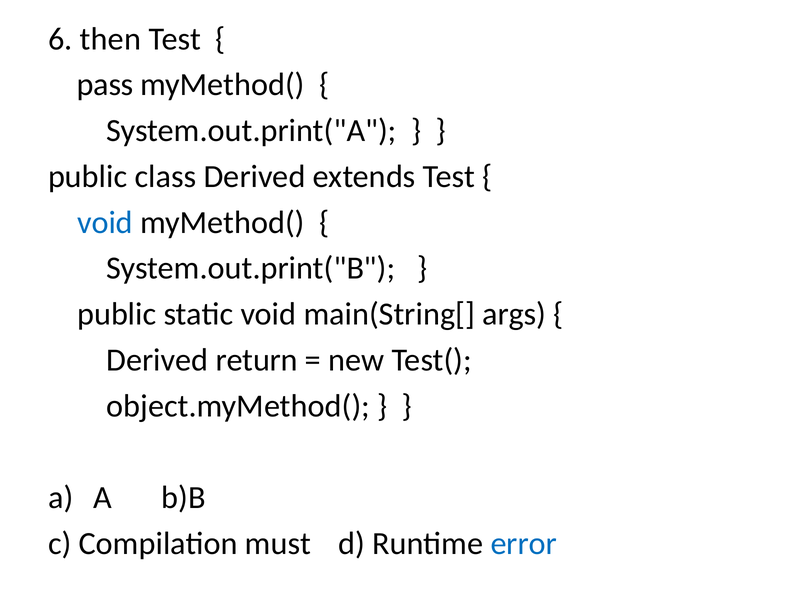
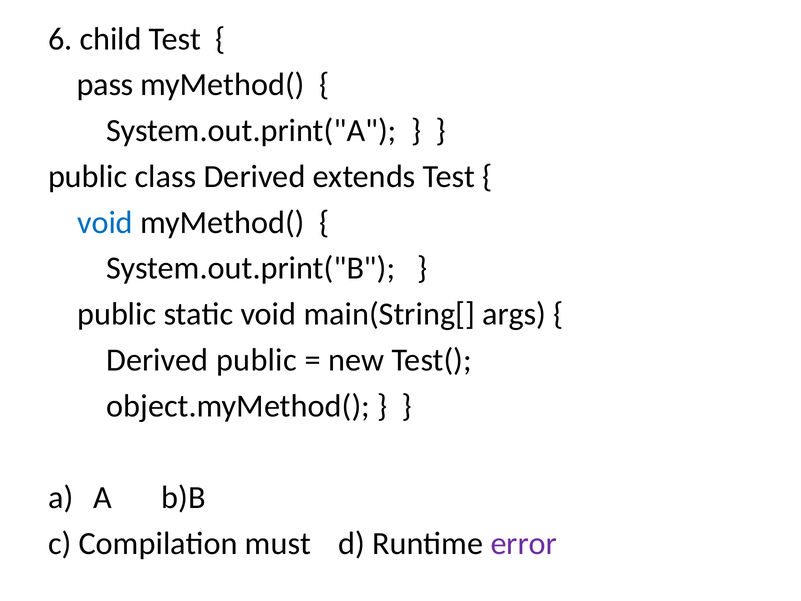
then: then -> child (111, 39)
Derived return: return -> public (256, 360)
error colour: blue -> purple (524, 543)
